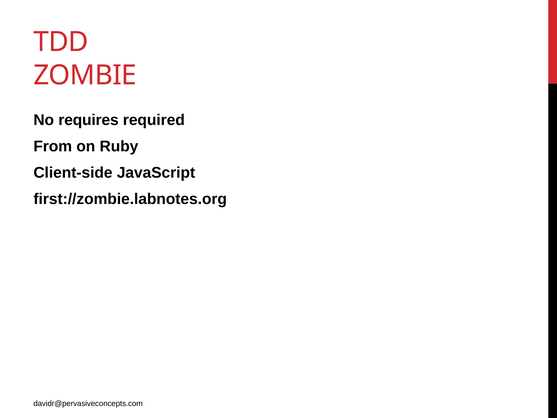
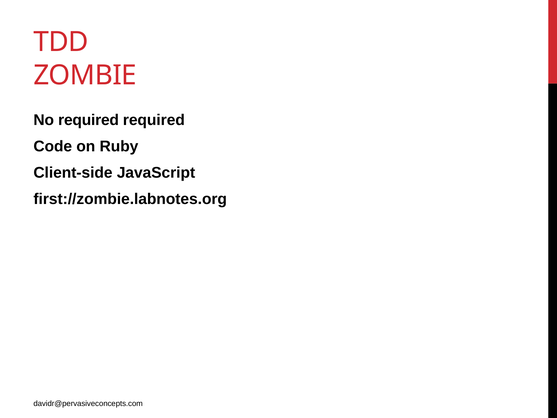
No requires: requires -> required (89, 120)
From: From -> Code (53, 146)
